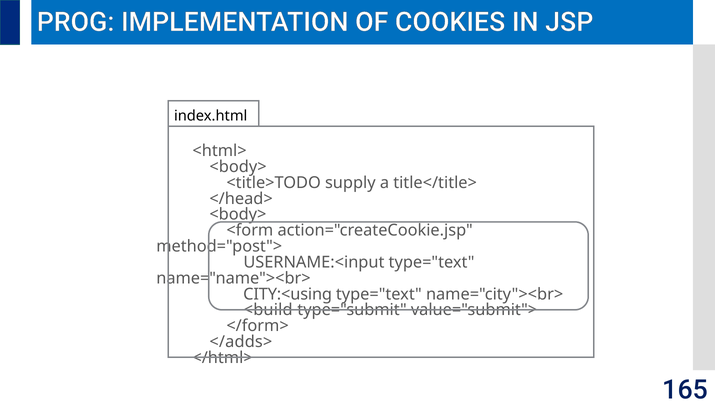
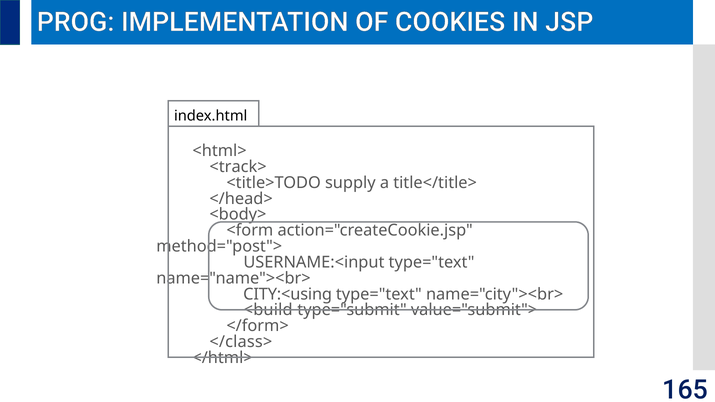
<body>: <body> -> <track> (238, 167)
</adds>: </adds> -> </class> (241, 342)
